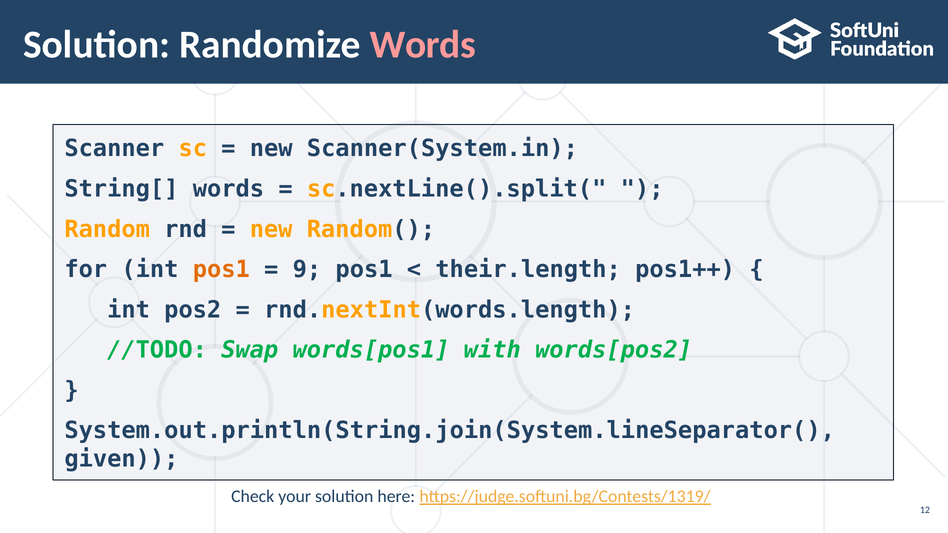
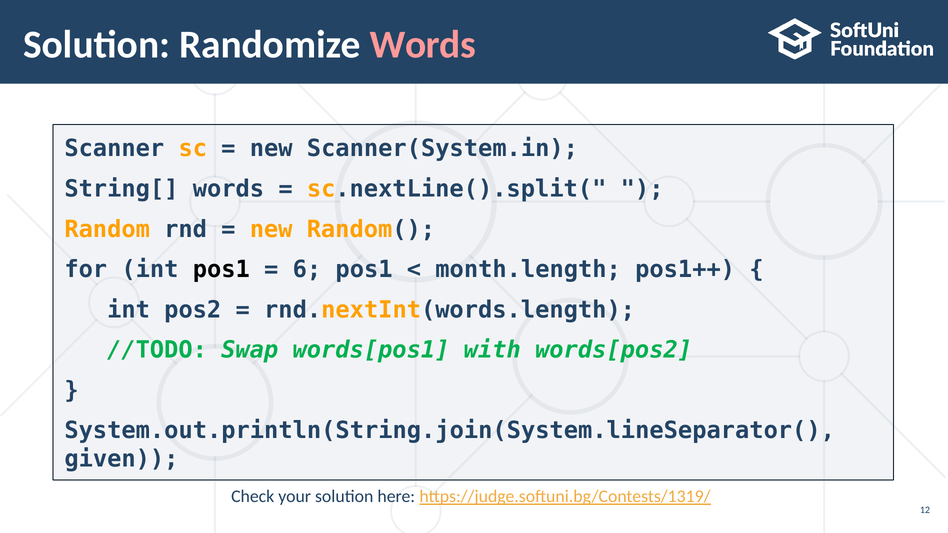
pos1 colour: orange -> black (221, 270)
9: 9 -> 6 (307, 270)
their.length: their.length -> month.length (528, 270)
